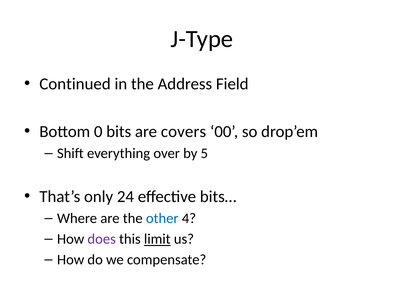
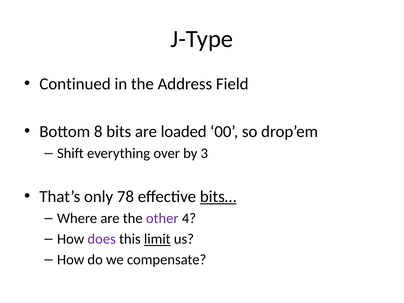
0: 0 -> 8 (98, 132)
covers: covers -> loaded (184, 132)
5: 5 -> 3 (204, 153)
24: 24 -> 78 (125, 197)
bits… underline: none -> present (218, 197)
other colour: blue -> purple (162, 219)
